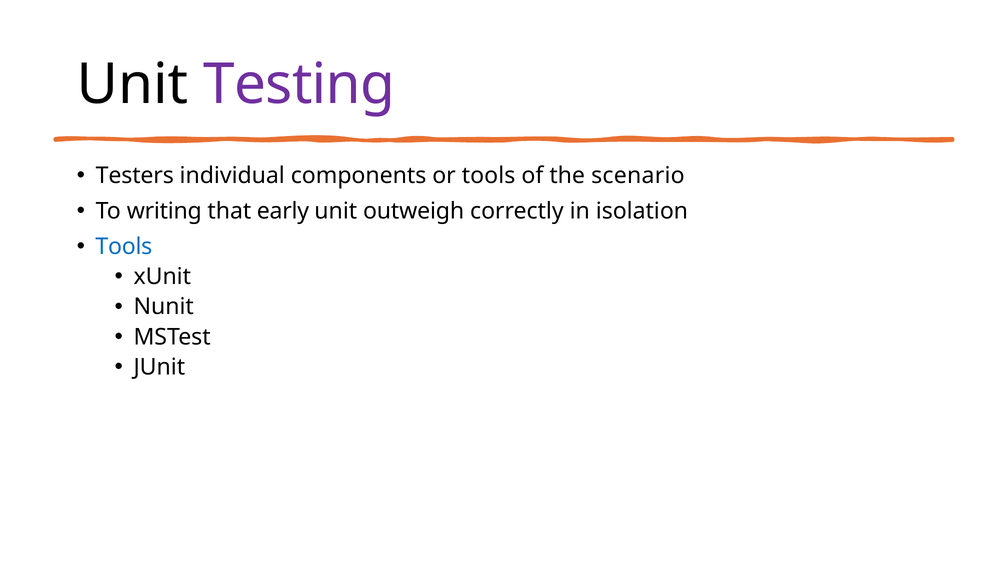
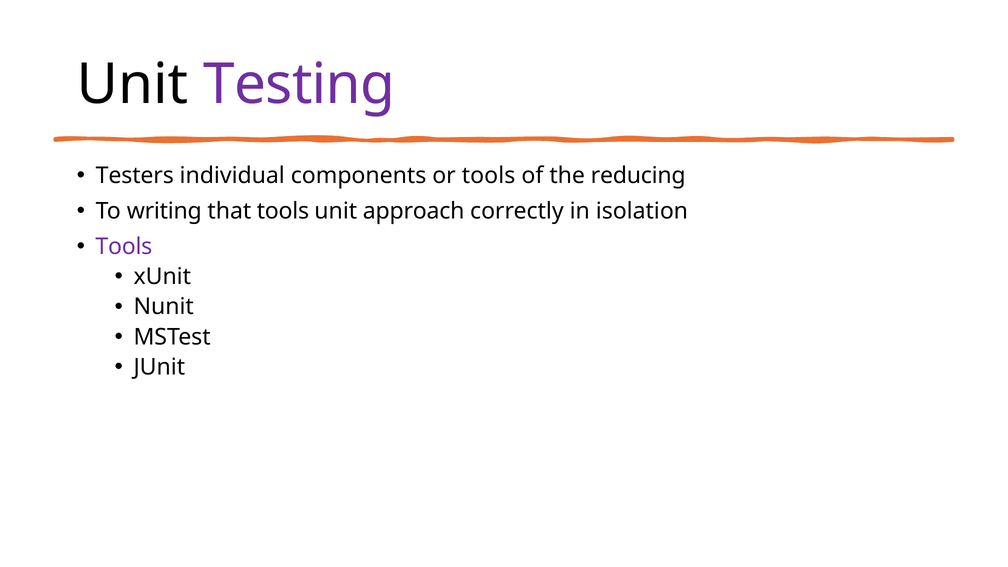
scenario: scenario -> reducing (638, 176)
that early: early -> tools (283, 211)
outweigh: outweigh -> approach (414, 211)
Tools colour: blue -> purple (124, 246)
